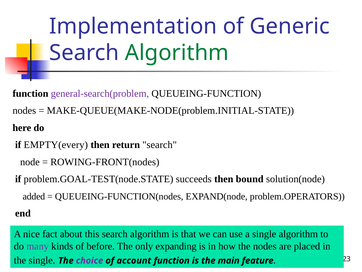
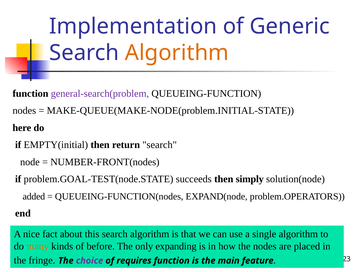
Algorithm colour: green -> orange (177, 53)
EMPTY(every: EMPTY(every -> EMPTY(initial (56, 145)
ROWING-FRONT(nodes: ROWING-FRONT(nodes -> NUMBER-FRONT(nodes (105, 162)
bound: bound -> simply (250, 179)
many colour: purple -> orange (38, 246)
the single: single -> fringe (42, 260)
account: account -> requires (134, 260)
